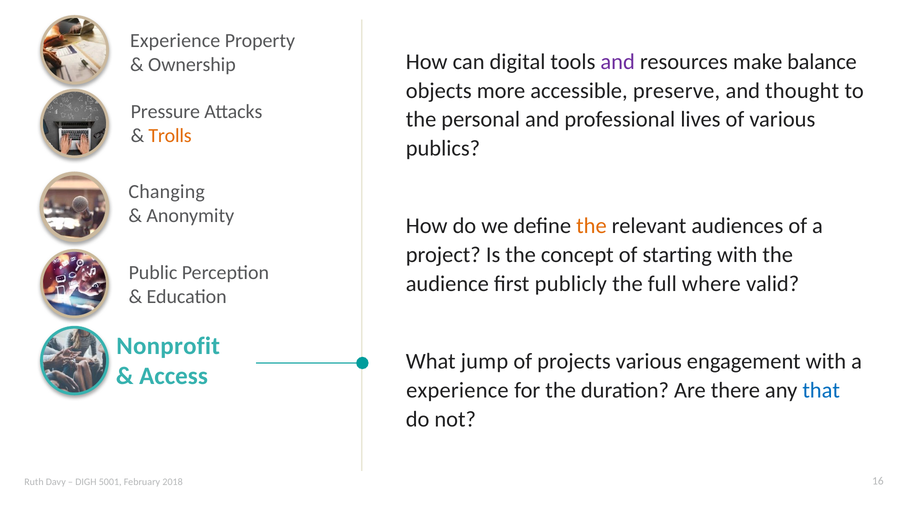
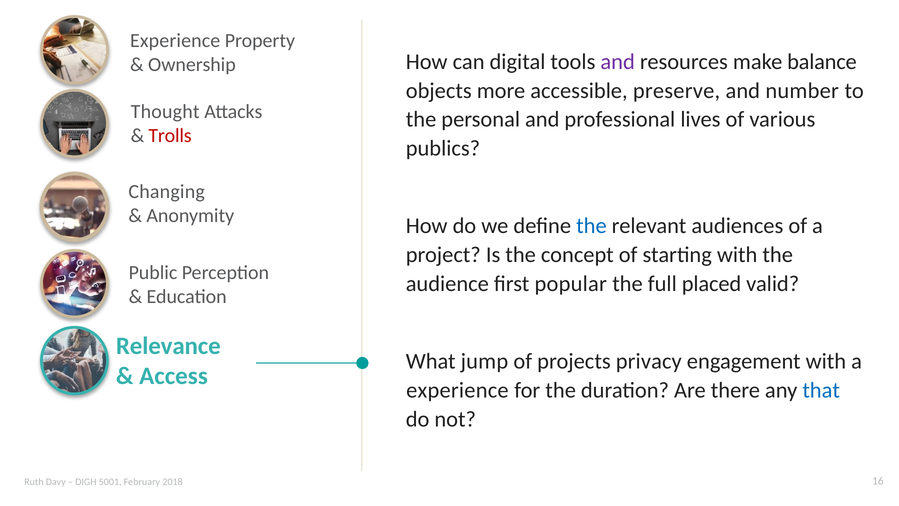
thought: thought -> number (802, 91)
Pressure: Pressure -> Thought (165, 112)
Trolls colour: orange -> red (170, 136)
the colour: orange -> blue (591, 226)
publicly: publicly -> popular (571, 284)
where: where -> placed (712, 284)
Nonprofit: Nonprofit -> Relevance (168, 346)
projects various: various -> privacy (649, 361)
